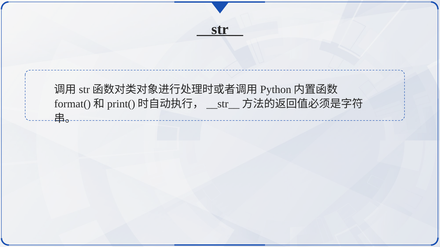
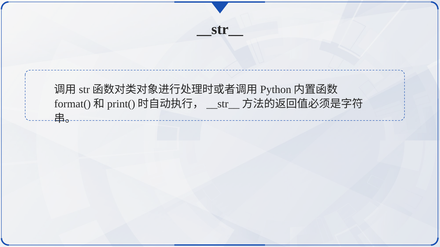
__str__ underline: present -> none (220, 29)
